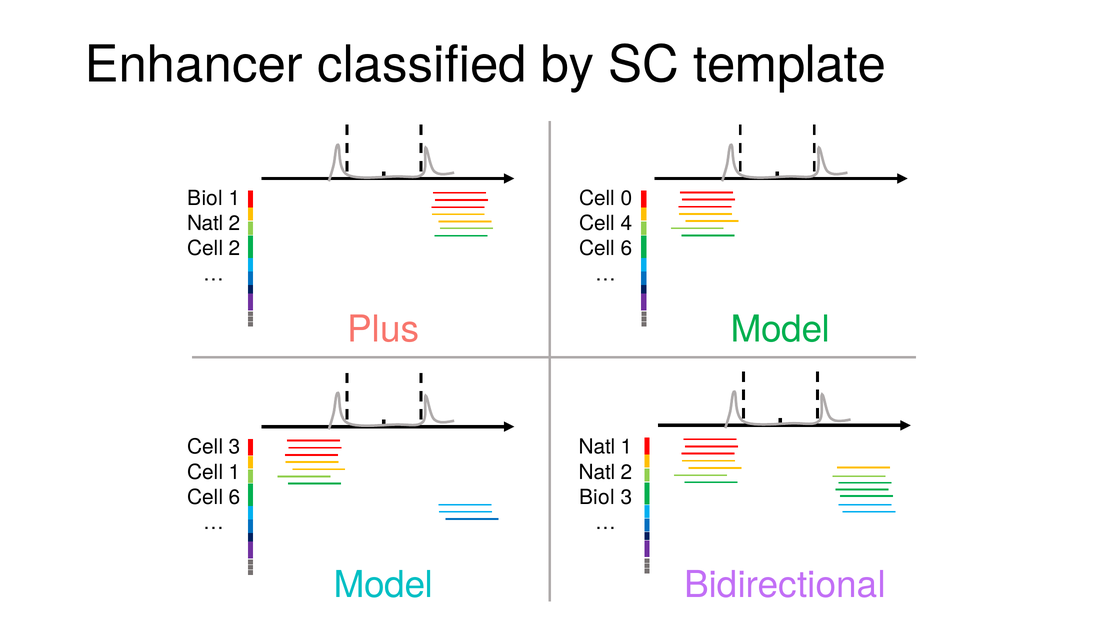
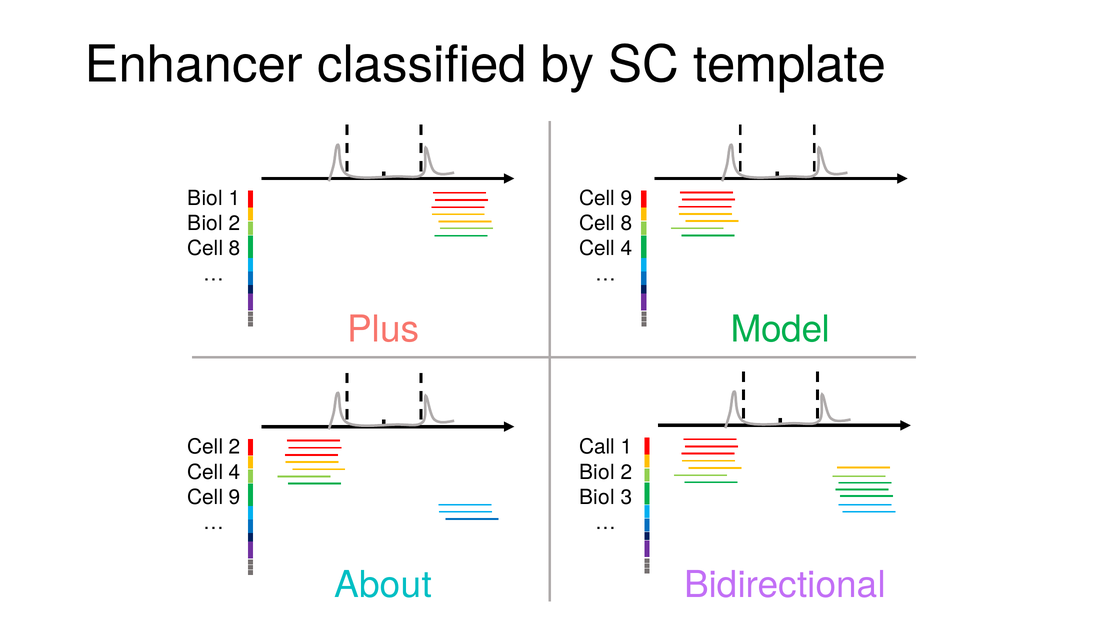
0: 0 -> 9 (627, 199)
Natl: Natl -> Biol (205, 224)
4: 4 -> 8 (627, 224)
2: 2 -> 8 (235, 249)
6: 6 -> 4 (627, 249)
Cell 3: 3 -> 2 (235, 447)
Natl: Natl -> Call (597, 447)
1: 1 -> 4 (235, 472)
Natl: Natl -> Biol (597, 472)
6: 6 -> 9 (235, 497)
Model: Model -> About (383, 585)
